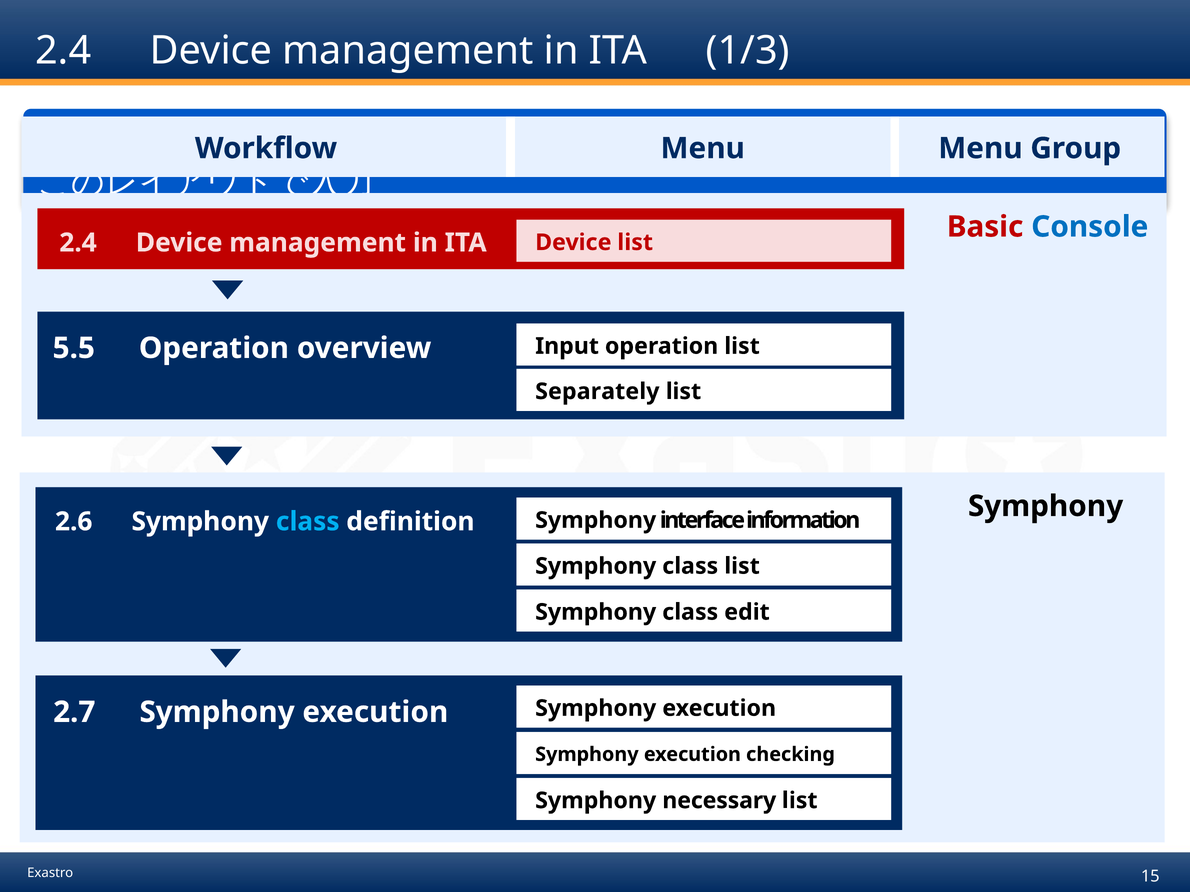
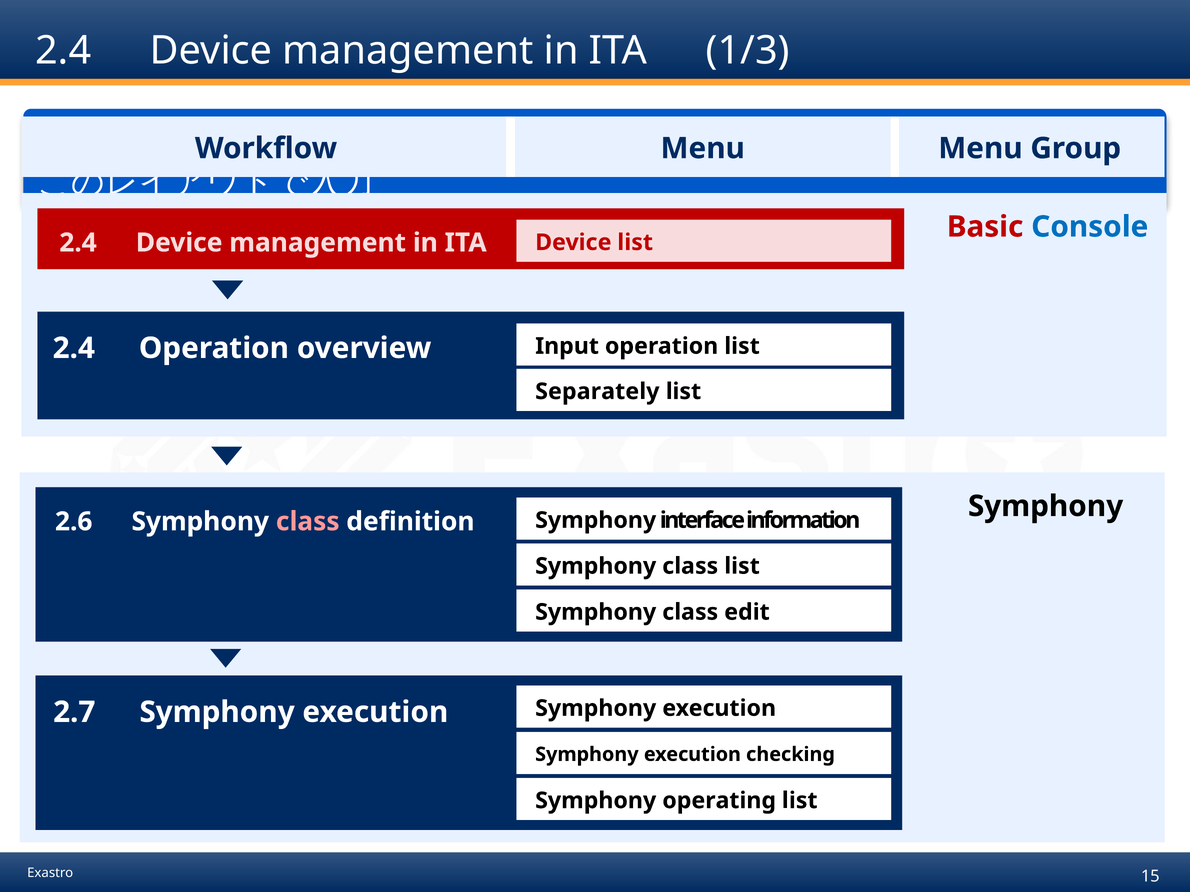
5.5: 5.5 -> 2.4 (74, 348)
class colour: light blue -> pink (308, 522)
necessary: necessary -> operating (719, 801)
